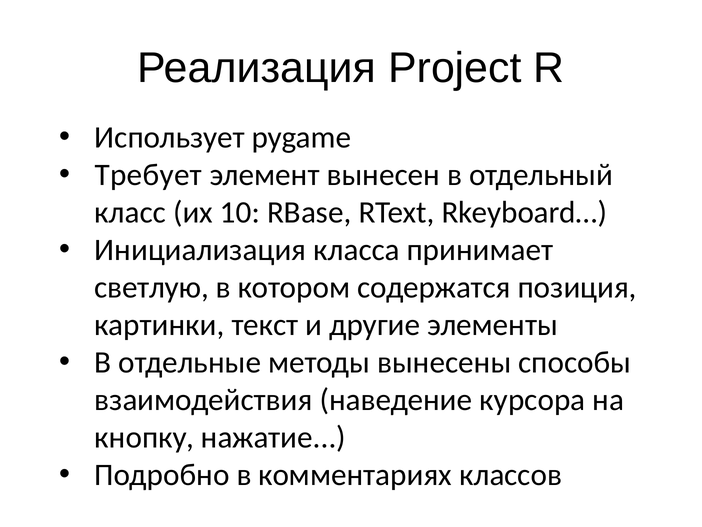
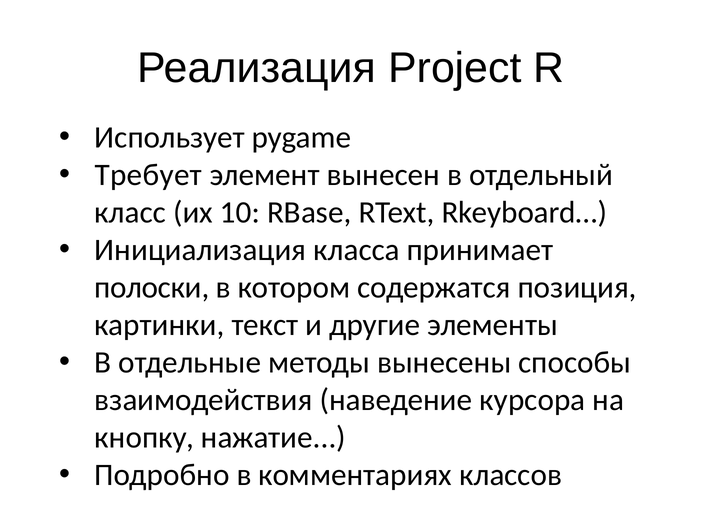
светлую: светлую -> полоски (152, 287)
